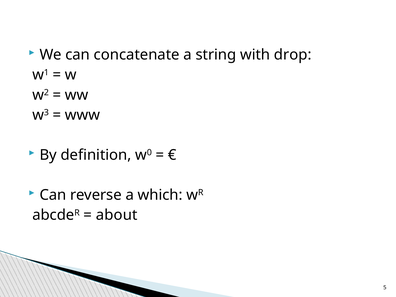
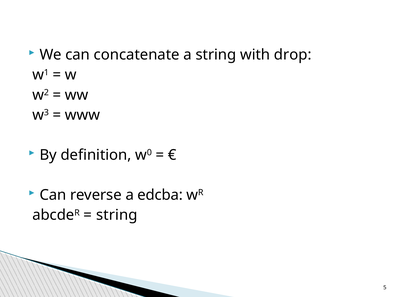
which: which -> edcba (160, 195)
about: about -> string (117, 215)
